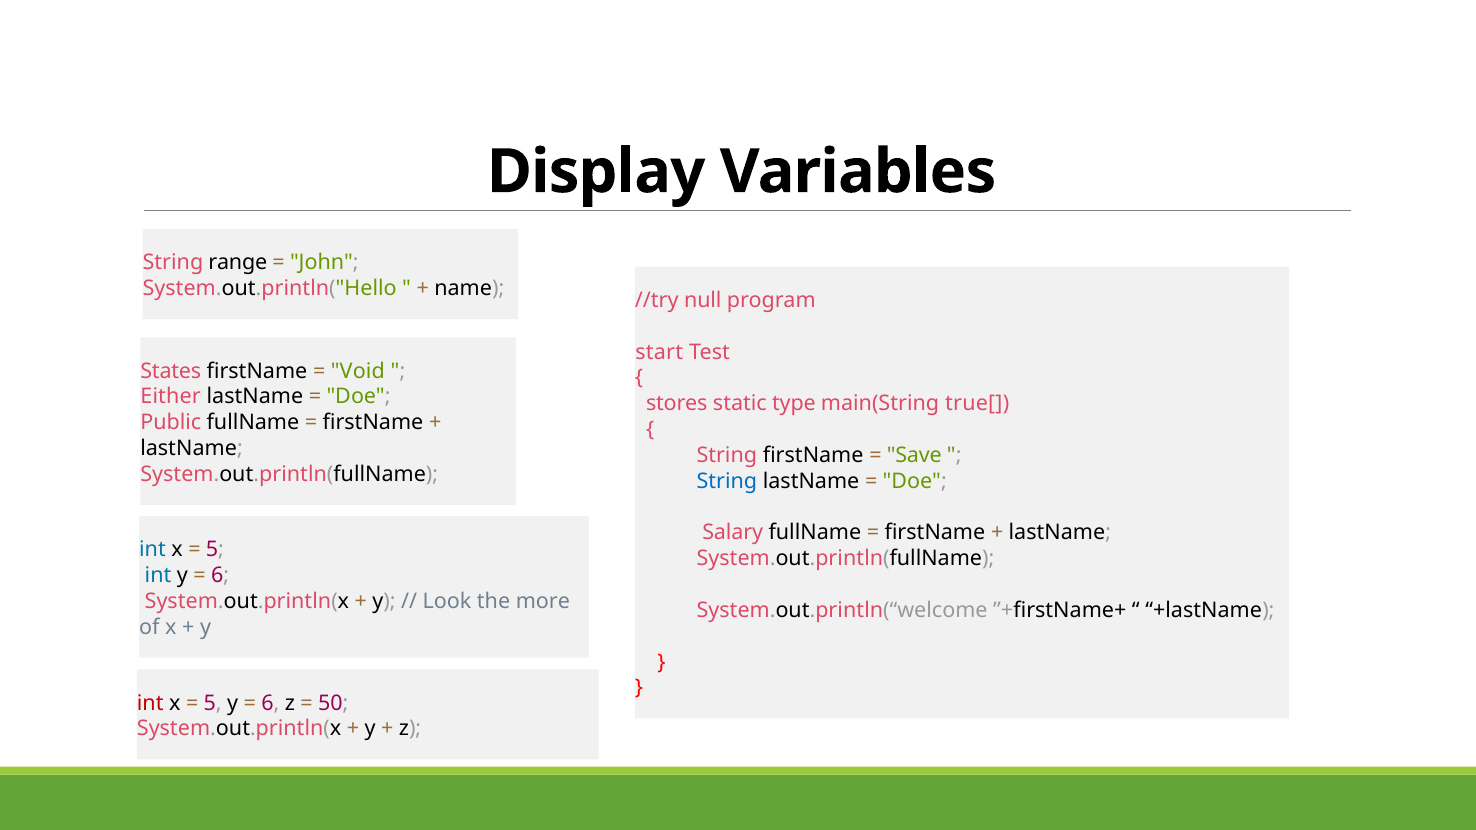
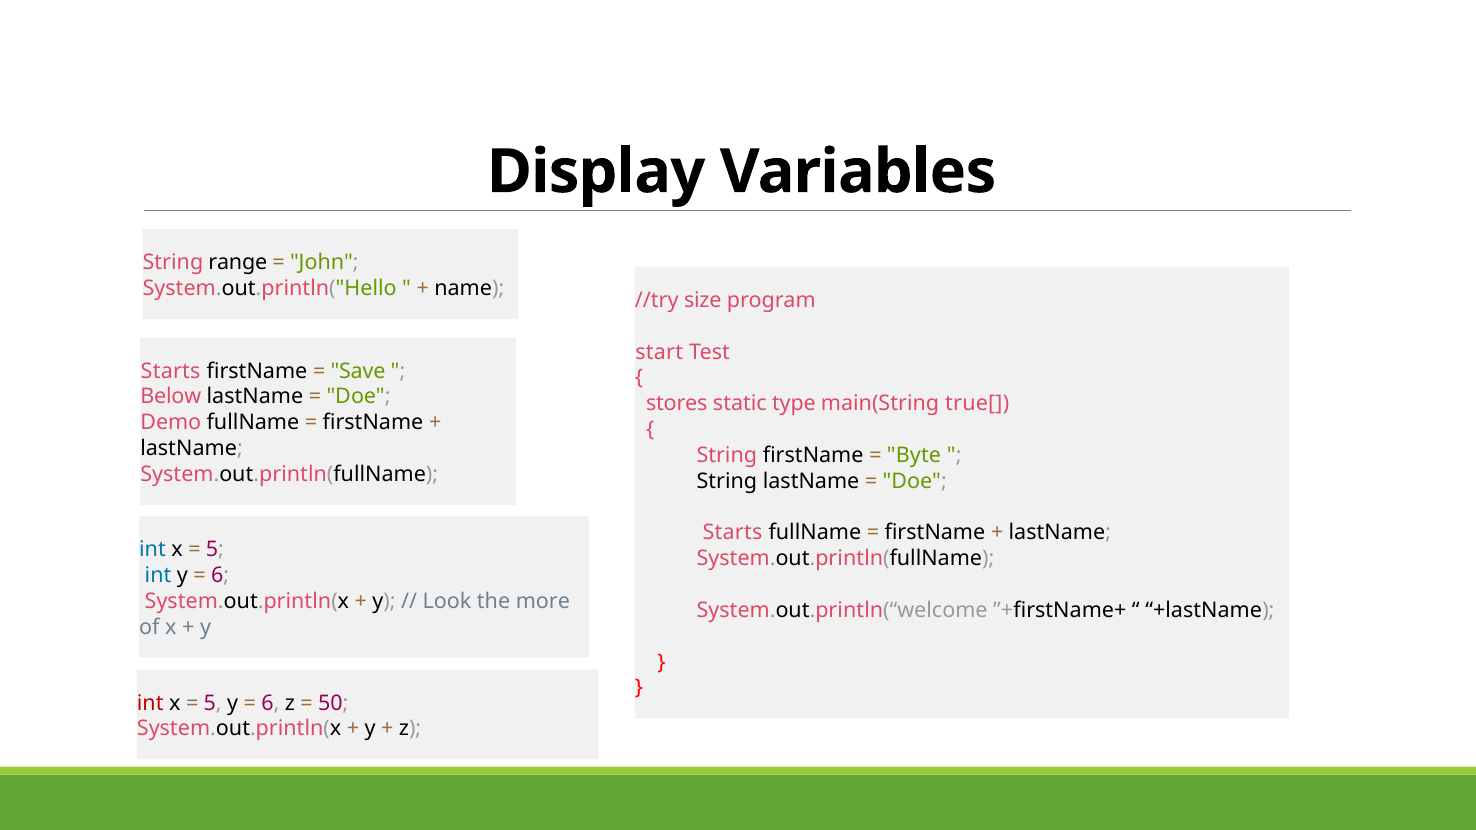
null: null -> size (703, 300)
States: States -> Starts (171, 371)
Void: Void -> Save (358, 371)
Either: Either -> Below (171, 397)
Public: Public -> Demo (171, 423)
Save: Save -> Byte (914, 455)
String colour: blue -> black (727, 481)
Salary: Salary -> Starts (733, 533)
